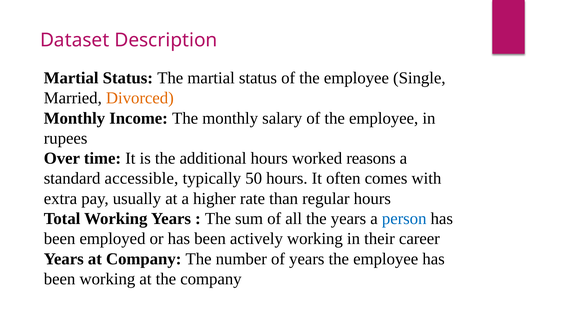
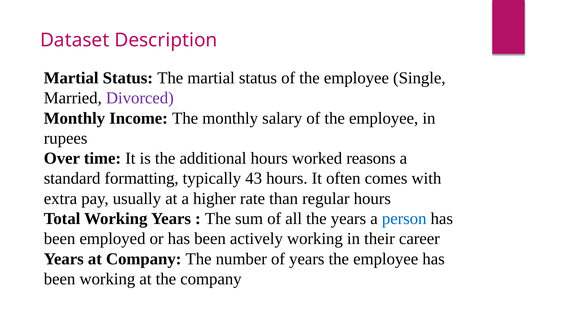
Divorced colour: orange -> purple (140, 98)
accessible: accessible -> formatting (142, 179)
50: 50 -> 43 (254, 179)
